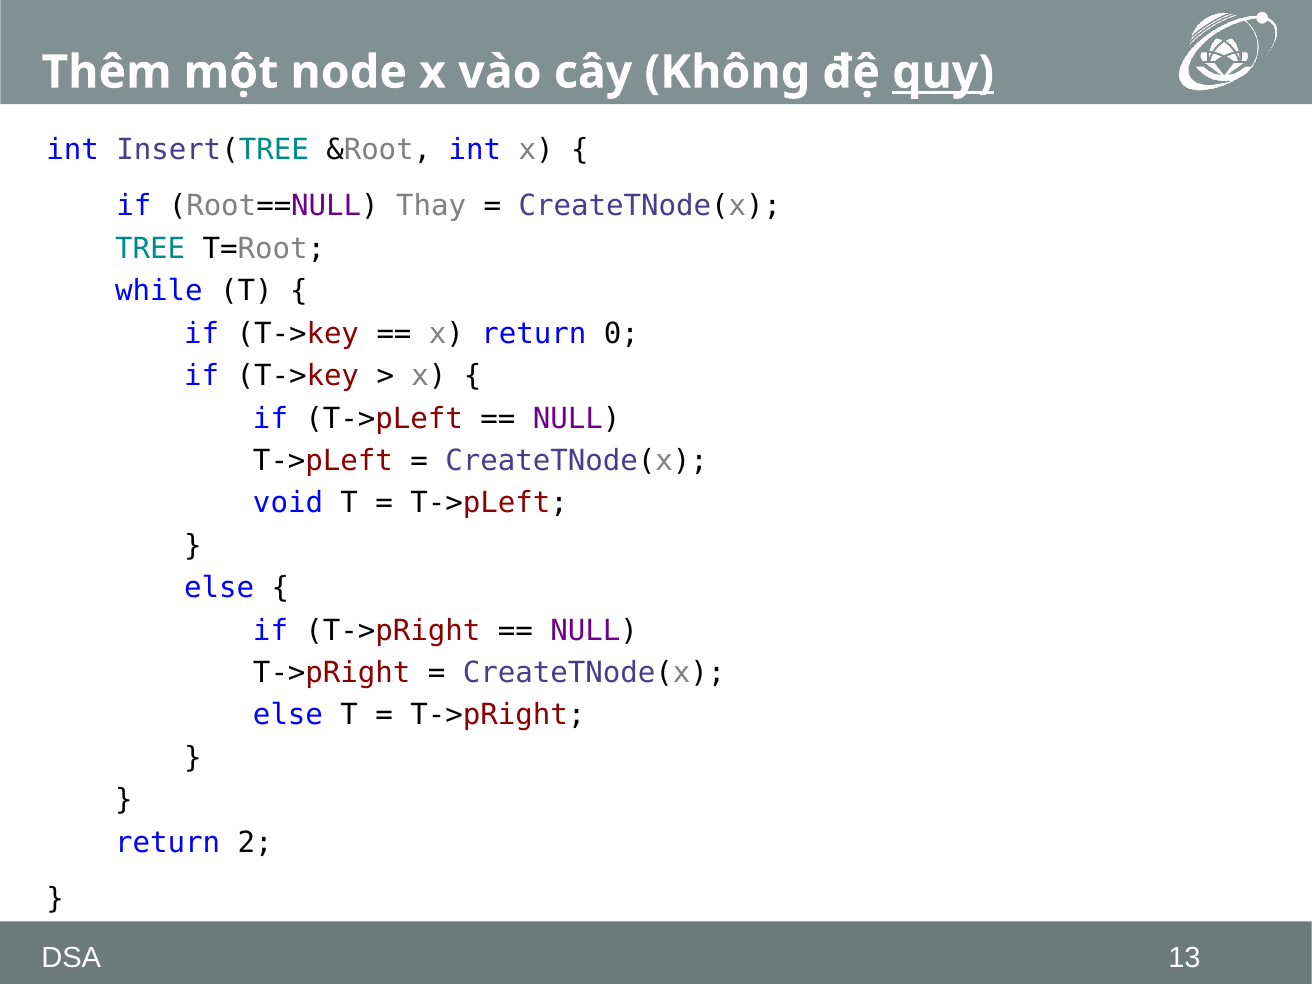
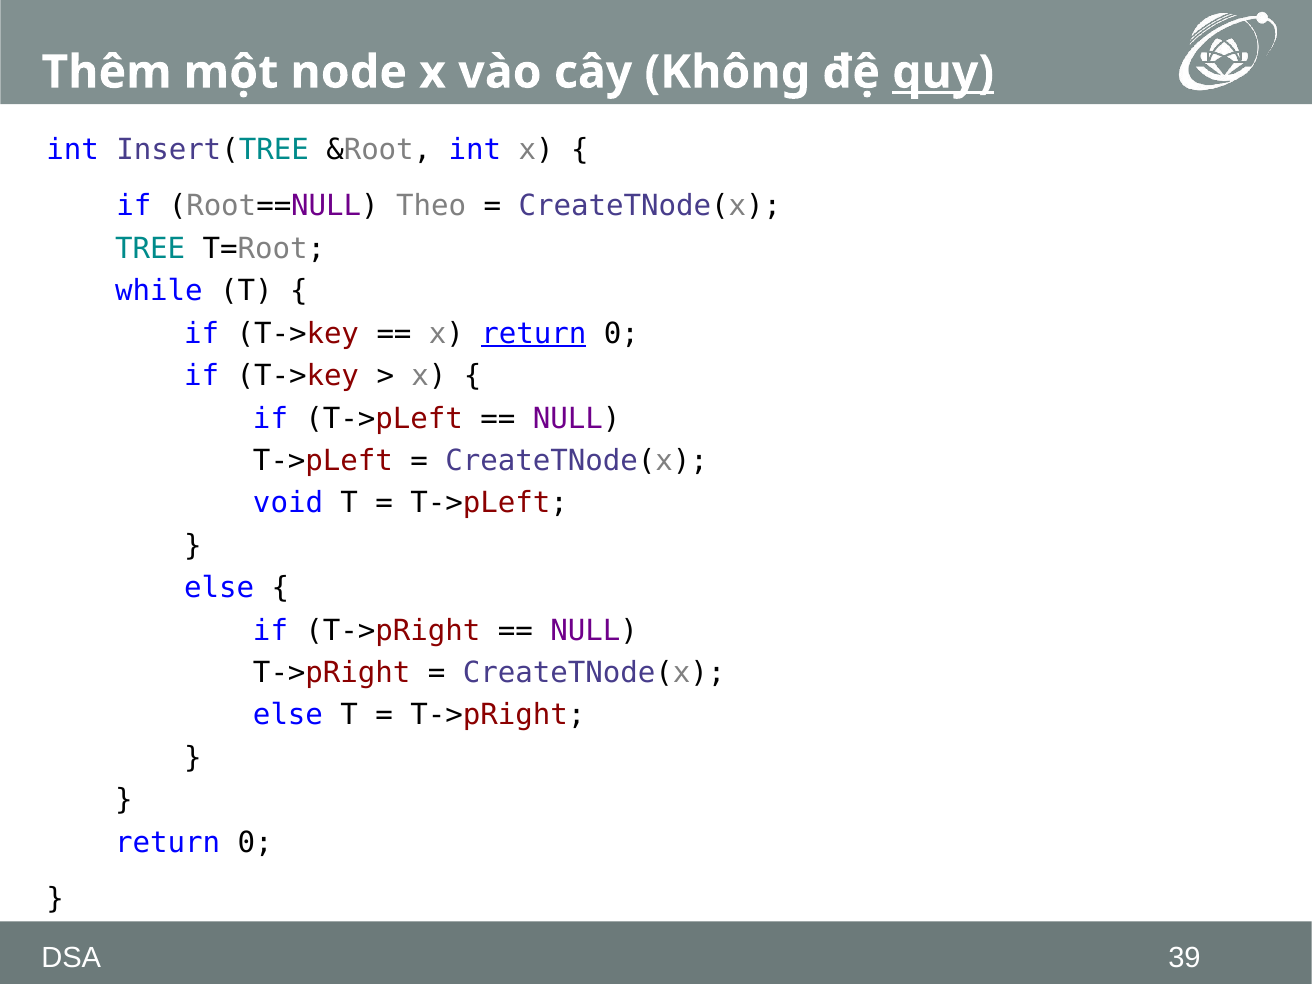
Thay: Thay -> Theo (431, 206)
return underline: none -> present (534, 334)
2: 2 -> 0 (255, 842)
13: 13 -> 39 (1184, 958)
